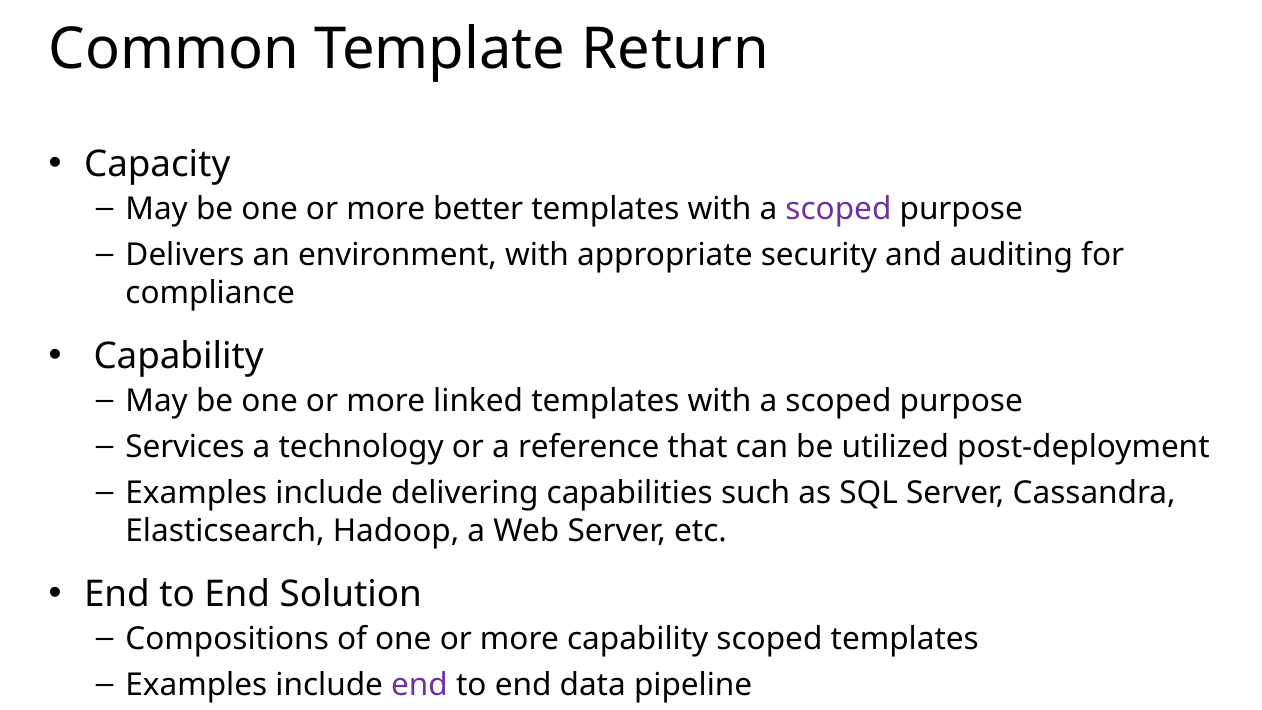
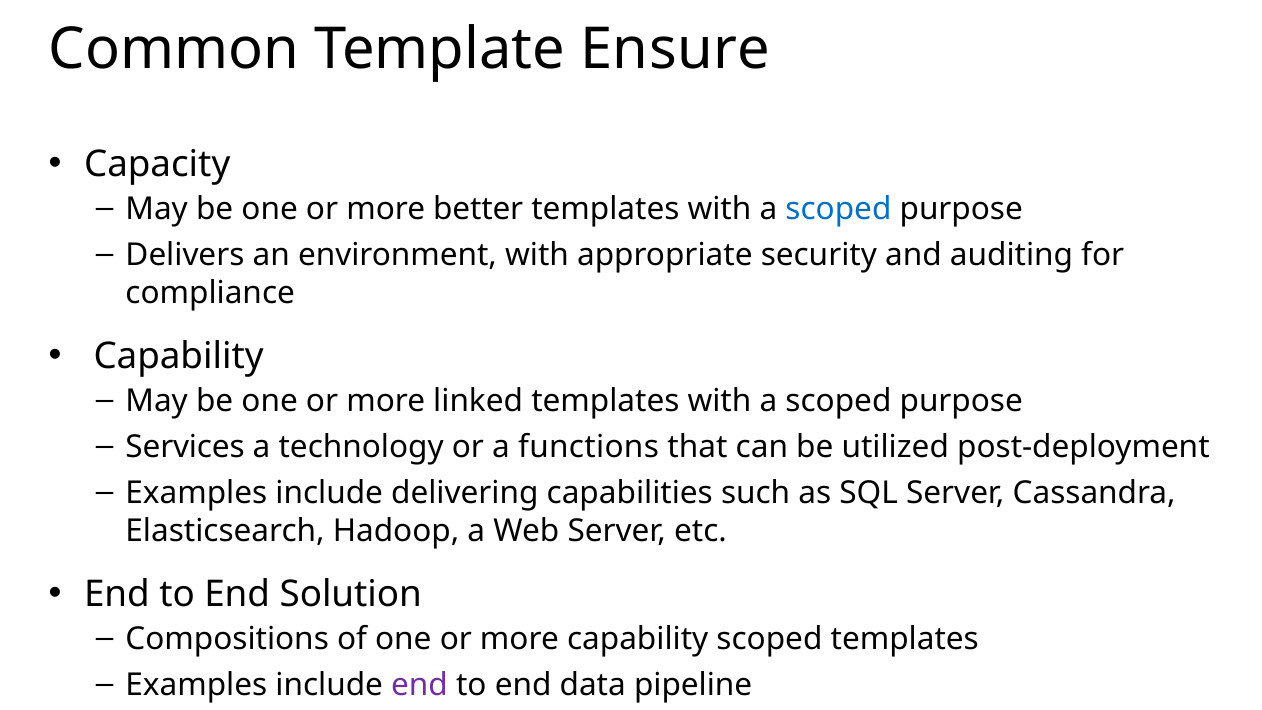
Return: Return -> Ensure (675, 49)
scoped colour: purple -> blue (838, 209)
reference: reference -> functions (588, 447)
